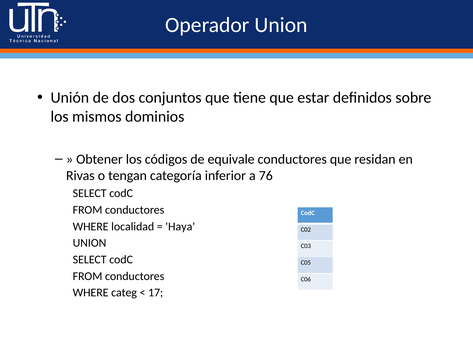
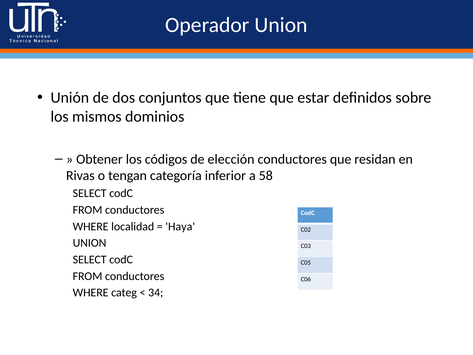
equivale: equivale -> elección (231, 159)
76: 76 -> 58 (266, 176)
17: 17 -> 34 (156, 293)
